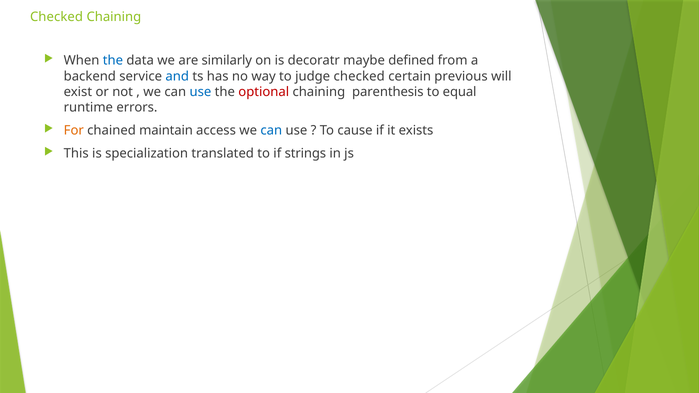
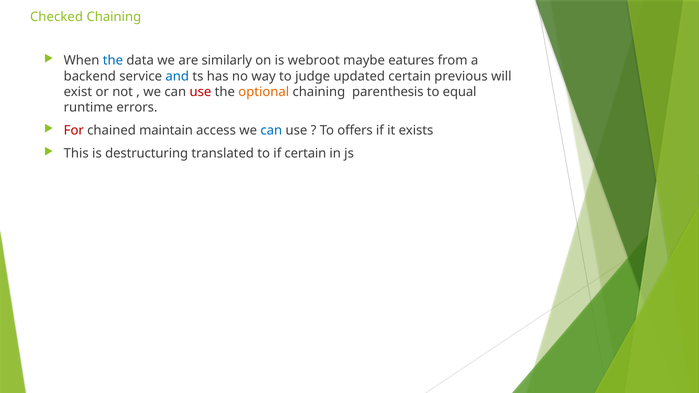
decoratr: decoratr -> webroot (314, 61)
defined: defined -> eatures (411, 61)
judge checked: checked -> updated (359, 76)
use colour: blue -> red (200, 92)
optional colour: red -> orange (264, 92)
For colour: orange -> red (74, 131)
cause: cause -> offers (355, 131)
specialization: specialization -> destructuring (147, 154)
if strings: strings -> certain (305, 154)
